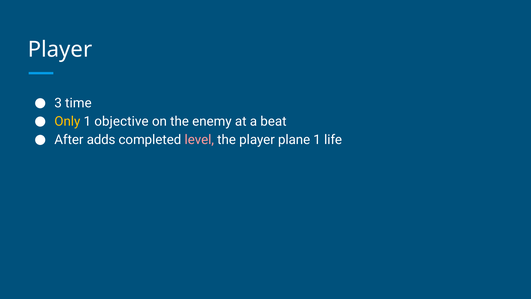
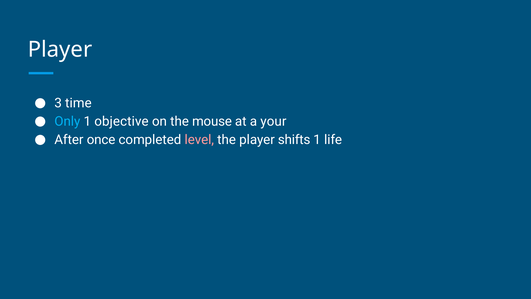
Only colour: yellow -> light blue (67, 121)
enemy: enemy -> mouse (212, 121)
beat: beat -> your (273, 121)
adds: adds -> once (101, 140)
plane: plane -> shifts (294, 140)
